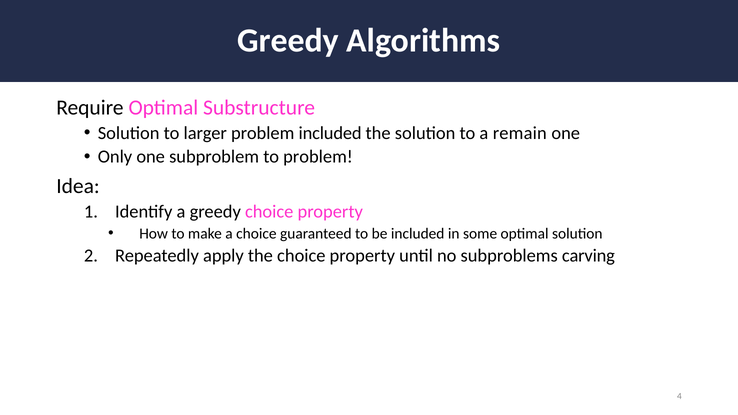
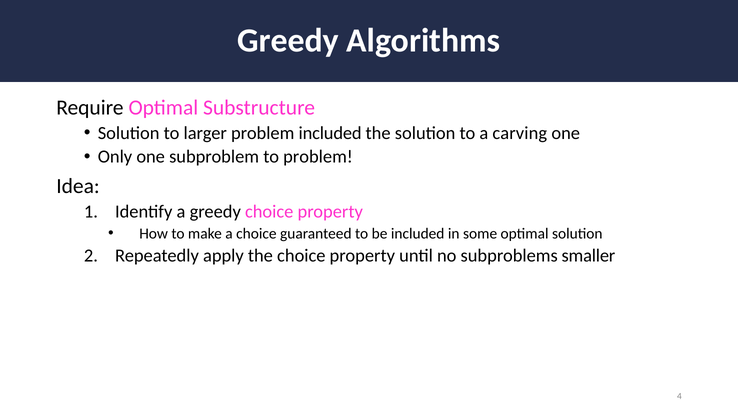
remain: remain -> carving (520, 133)
carving: carving -> smaller (588, 256)
